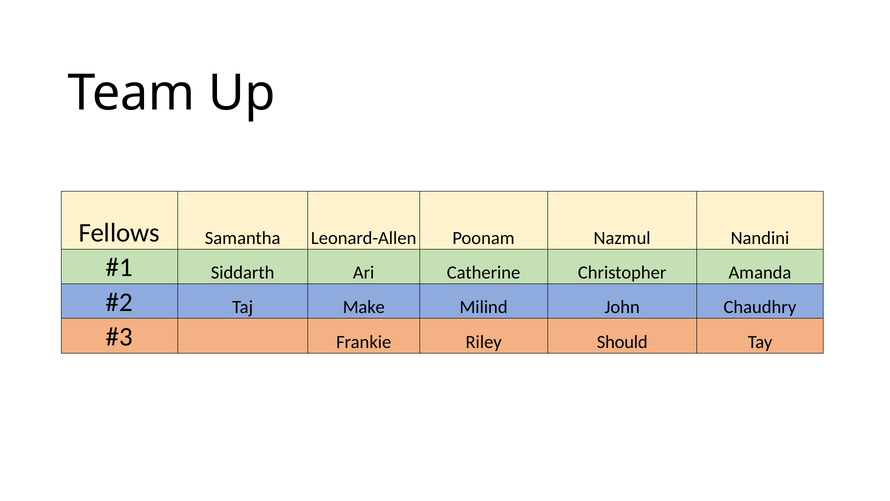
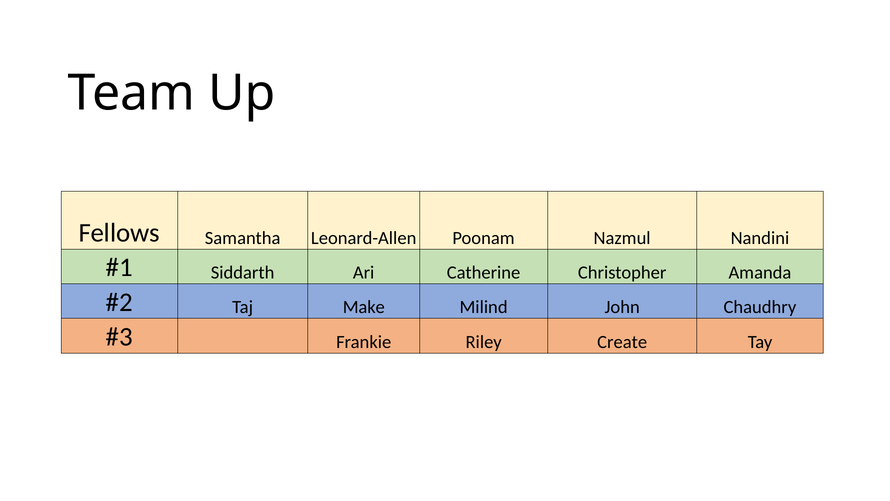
Should: Should -> Create (622, 342)
